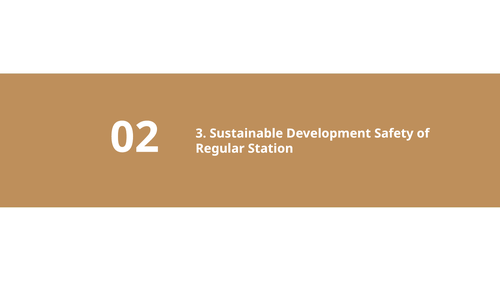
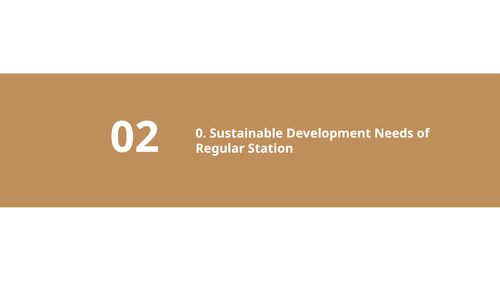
3: 3 -> 0 (201, 134)
Safety: Safety -> Needs (394, 134)
